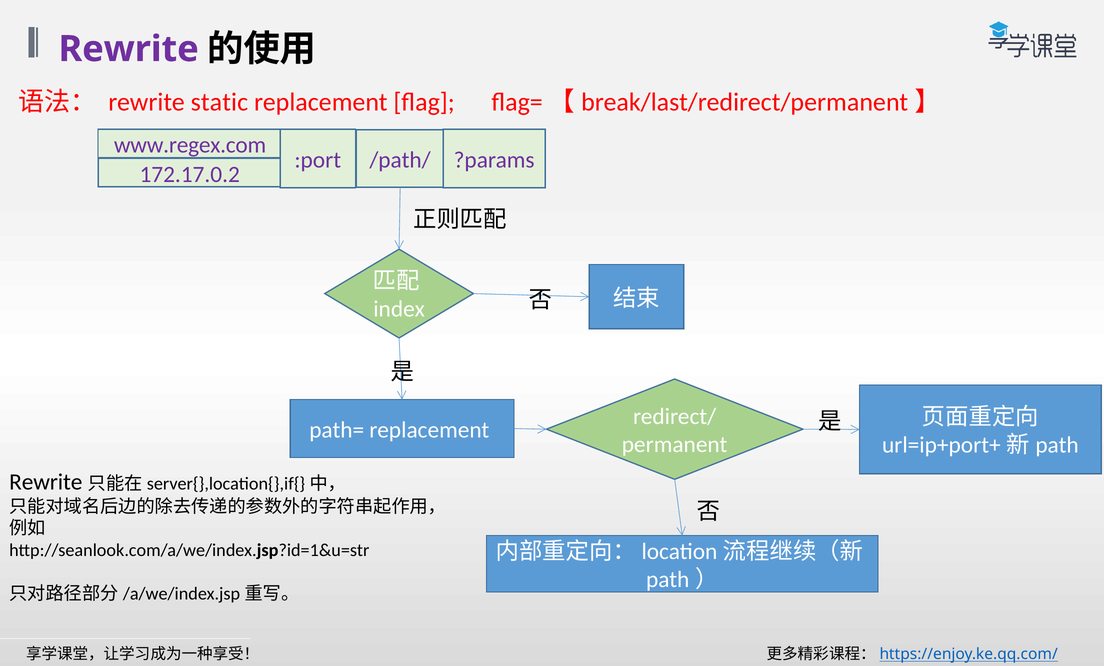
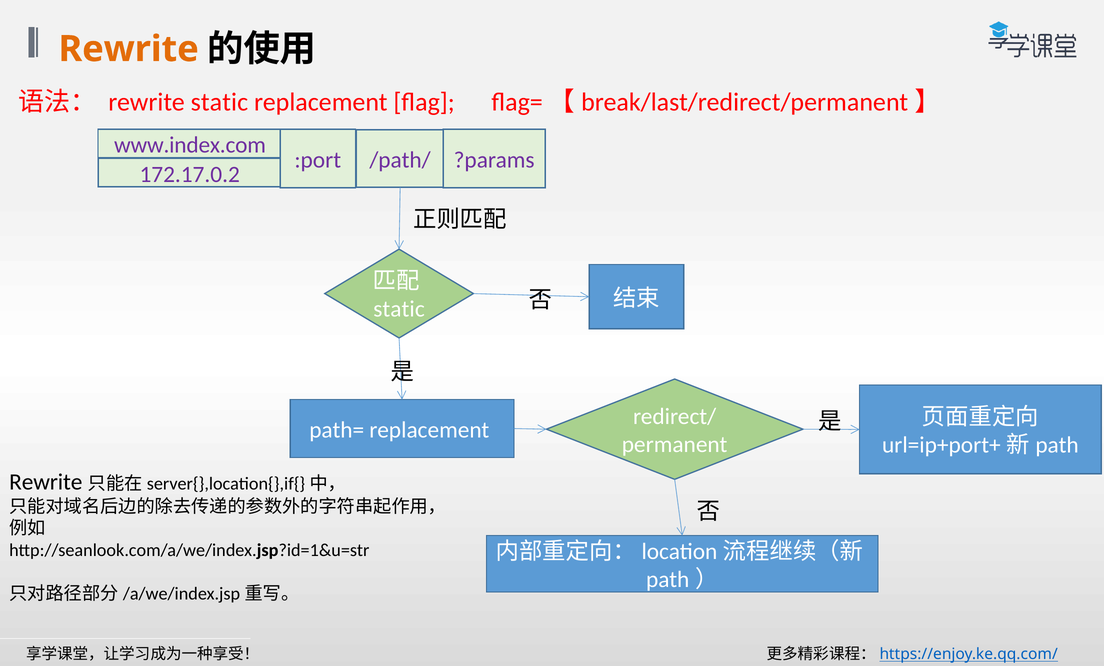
Rewrite colour: purple -> orange (129, 49)
www.regex.com: www.regex.com -> www.index.com (190, 145)
index: index -> static (399, 309)
